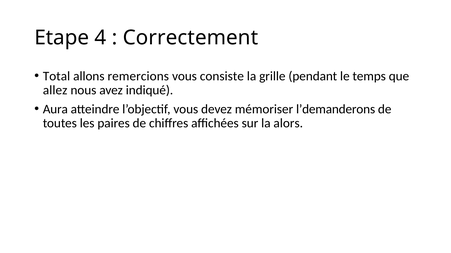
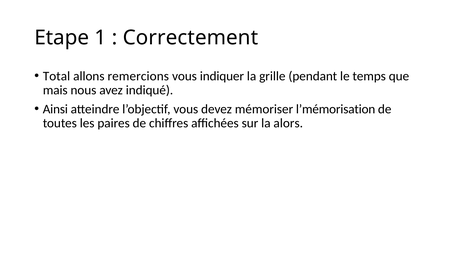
4: 4 -> 1 (101, 38)
consiste: consiste -> indiquer (222, 76)
allez: allez -> mais (55, 90)
Aura: Aura -> Ainsi (55, 109)
l’demanderons: l’demanderons -> l’mémorisation (336, 109)
